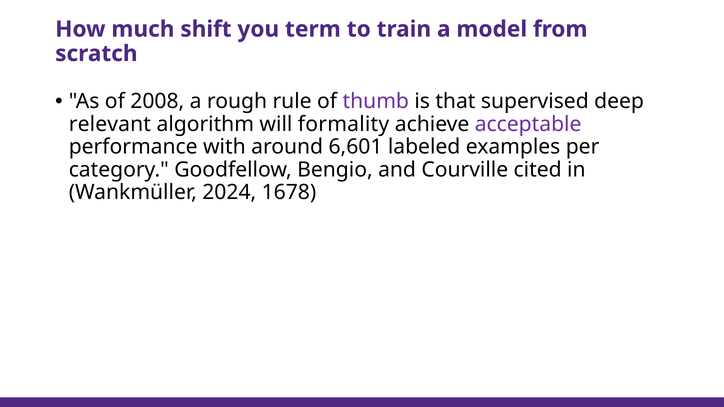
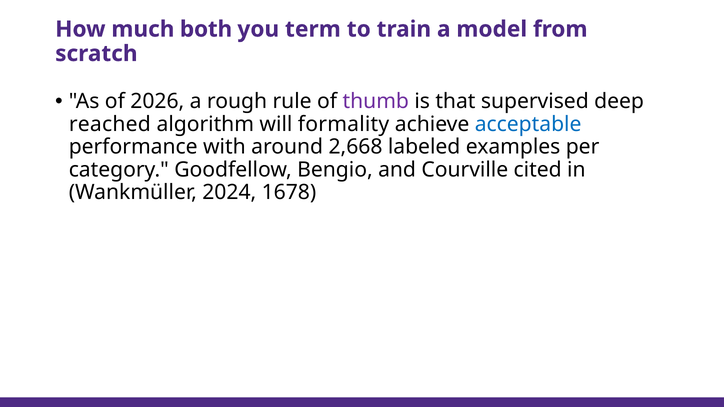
shift: shift -> both (206, 29)
2008: 2008 -> 2026 (157, 101)
relevant: relevant -> reached (110, 124)
acceptable colour: purple -> blue (528, 124)
6,601: 6,601 -> 2,668 (356, 147)
